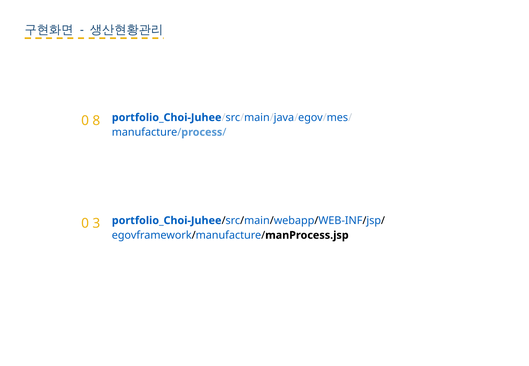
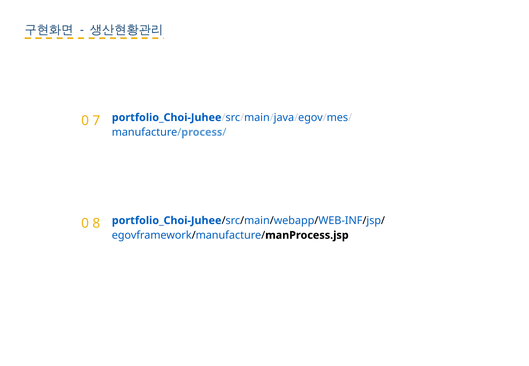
8: 8 -> 7 (96, 121)
3: 3 -> 8 (96, 224)
